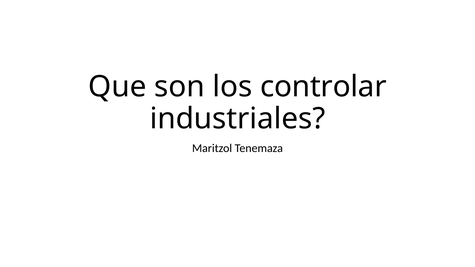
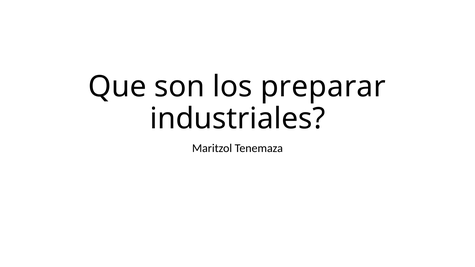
controlar: controlar -> preparar (323, 87)
